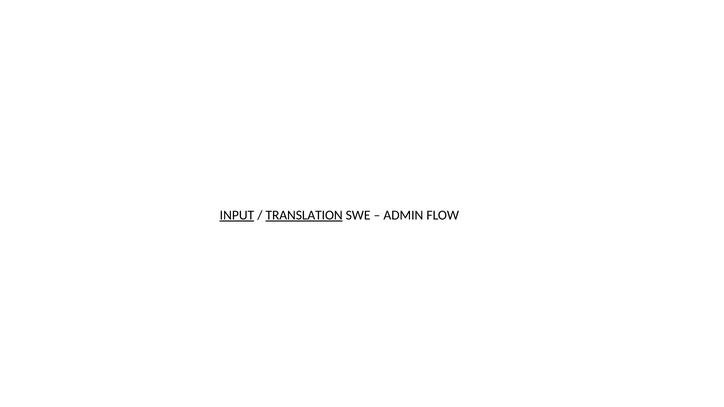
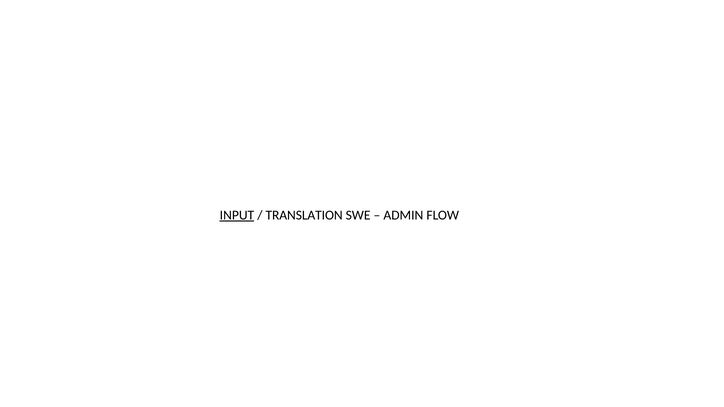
TRANSLATION underline: present -> none (304, 215)
